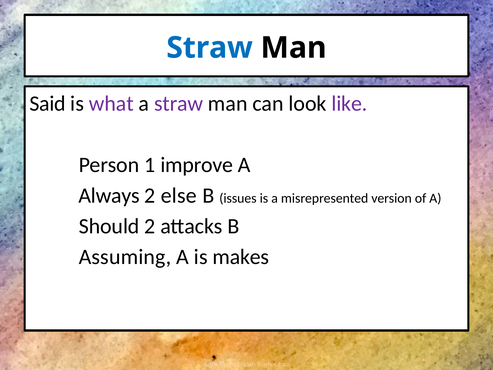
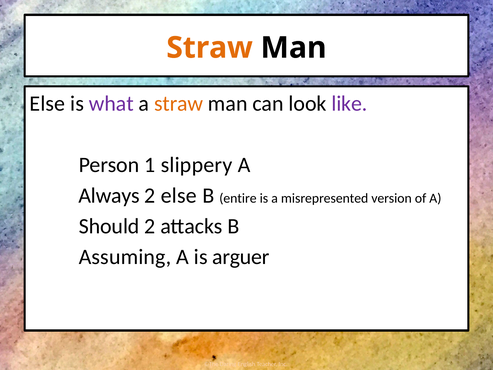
Straw colour: blue -> orange (210, 48)
Said: Said -> Else (47, 103)
straw colour: purple -> orange (179, 103)
improve: improve -> slippery (196, 165)
issues: issues -> entire (238, 198)
makes: makes -> arguer (241, 257)
